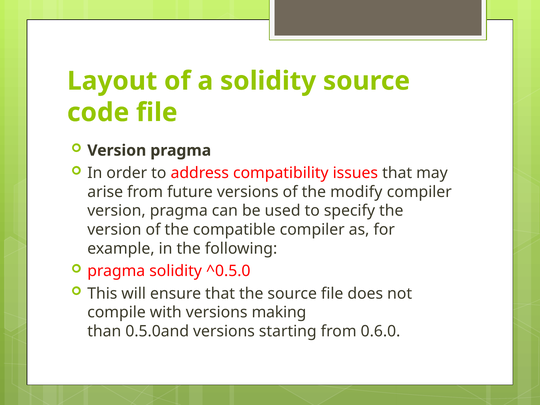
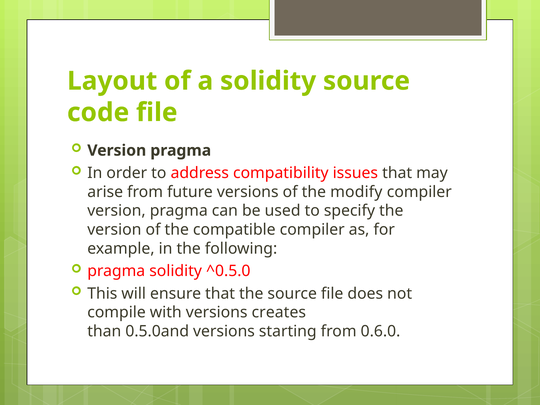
making: making -> creates (279, 312)
